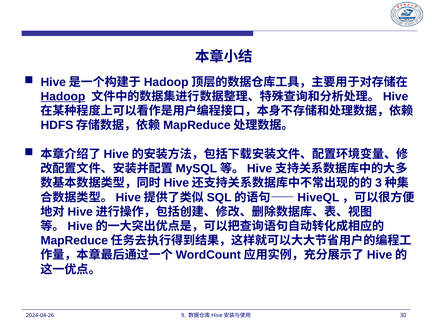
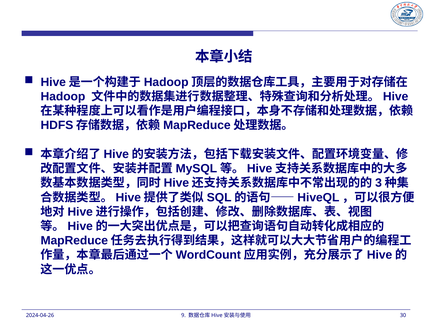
Hadoop underline: present -> none (63, 97)
